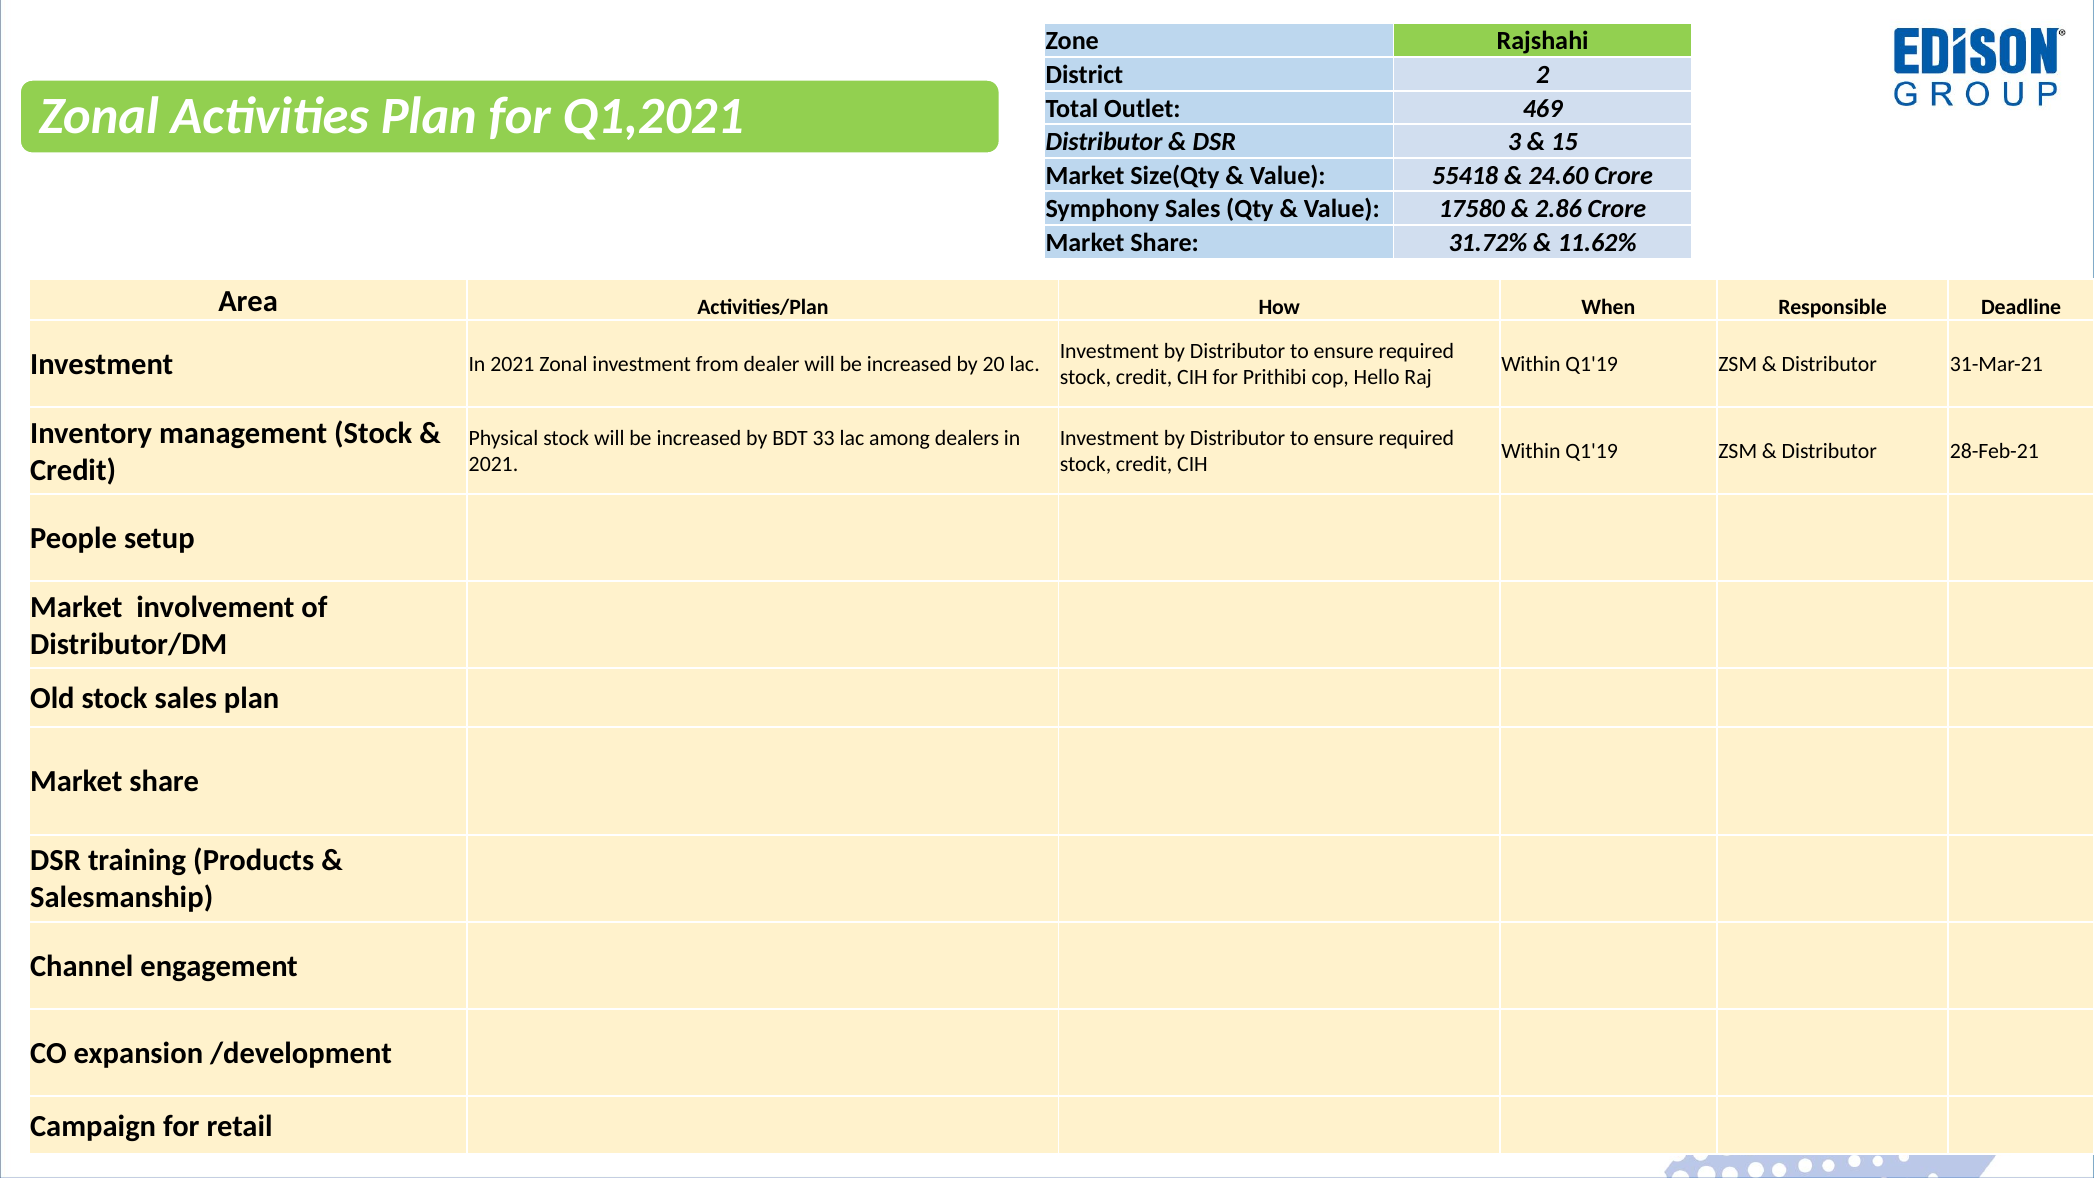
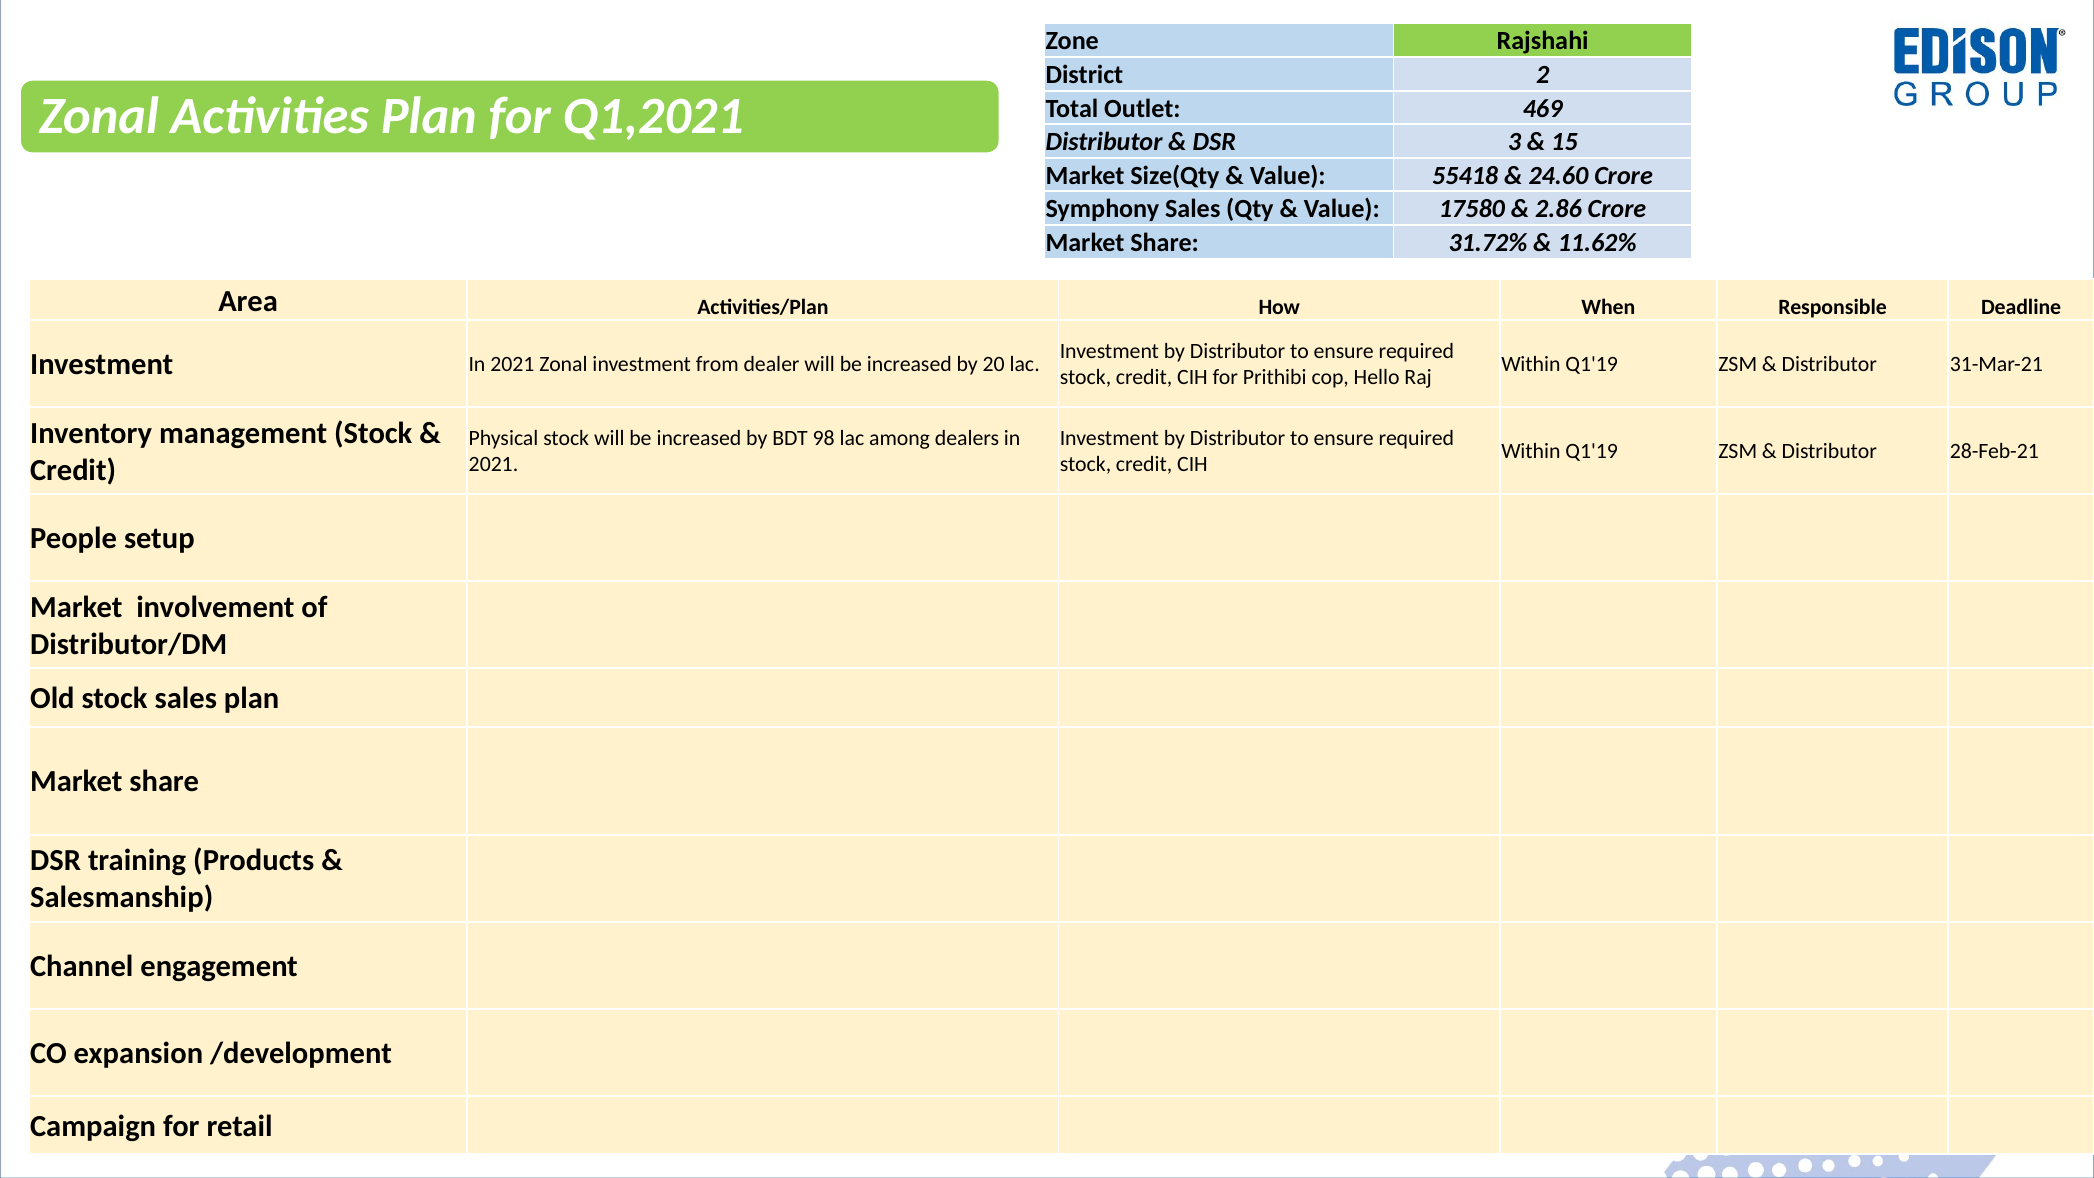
33: 33 -> 98 (824, 438)
